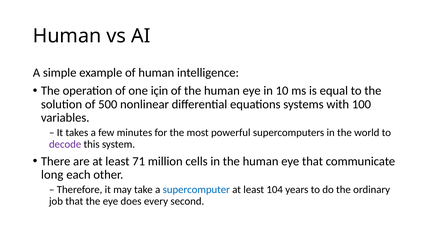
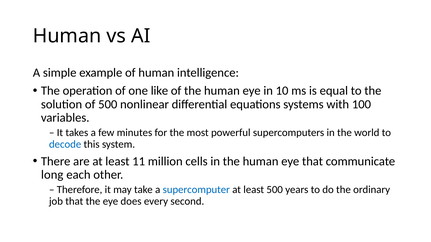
için: için -> like (159, 91)
decode colour: purple -> blue (65, 144)
71: 71 -> 11 (139, 162)
least 104: 104 -> 500 (275, 190)
